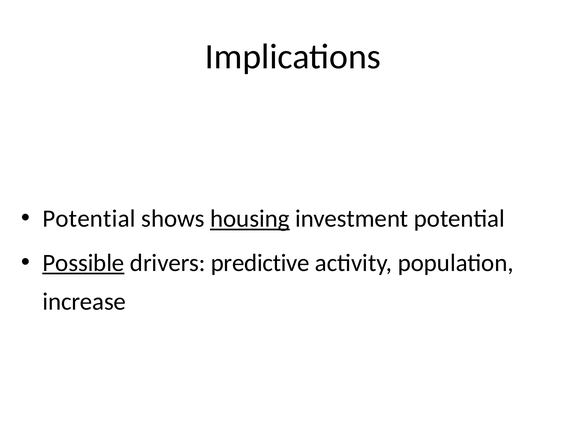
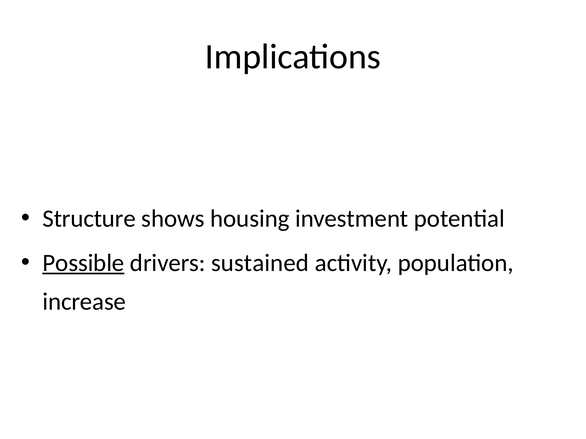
Potential: Potential -> Structure (89, 219)
housing underline: present -> none (250, 219)
predictive: predictive -> sustained (260, 263)
